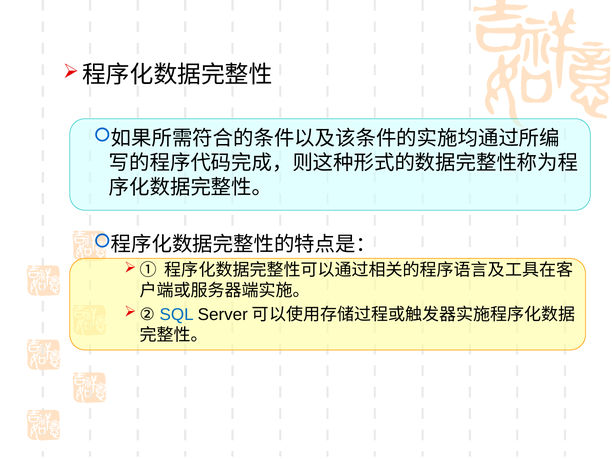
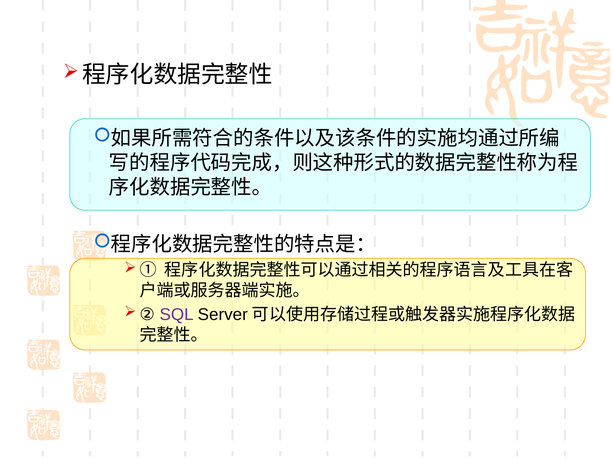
SQL colour: blue -> purple (177, 315)
